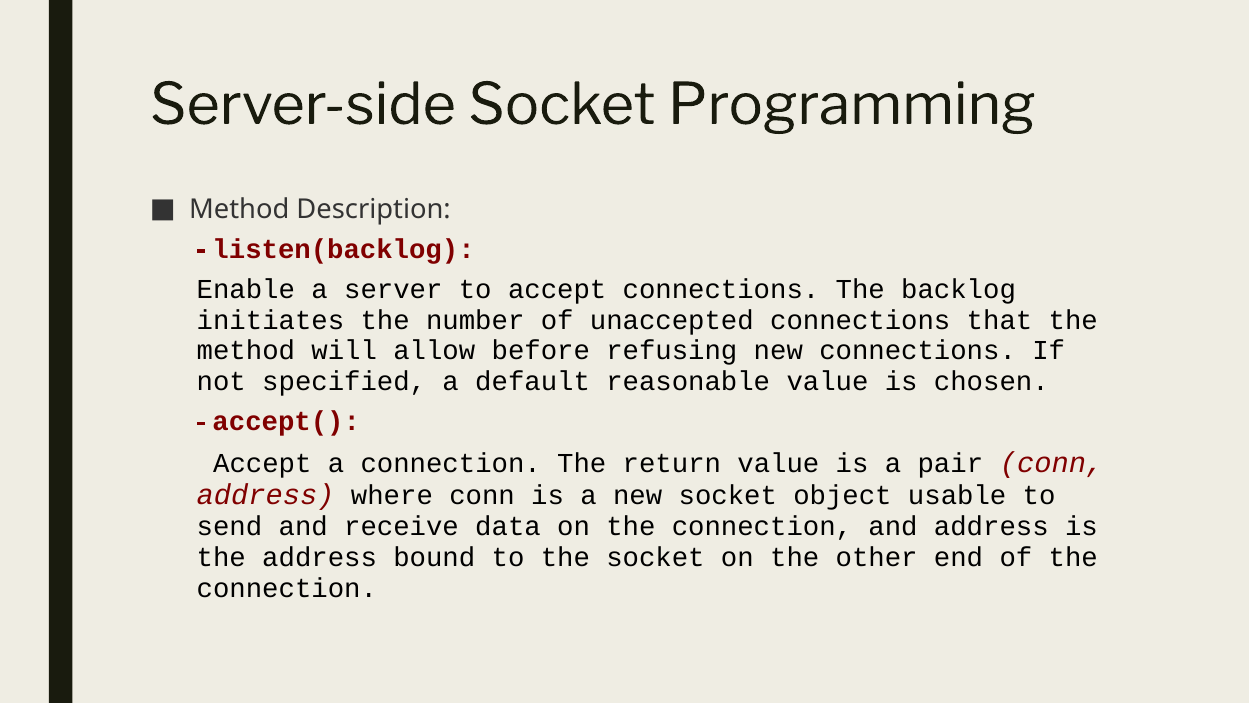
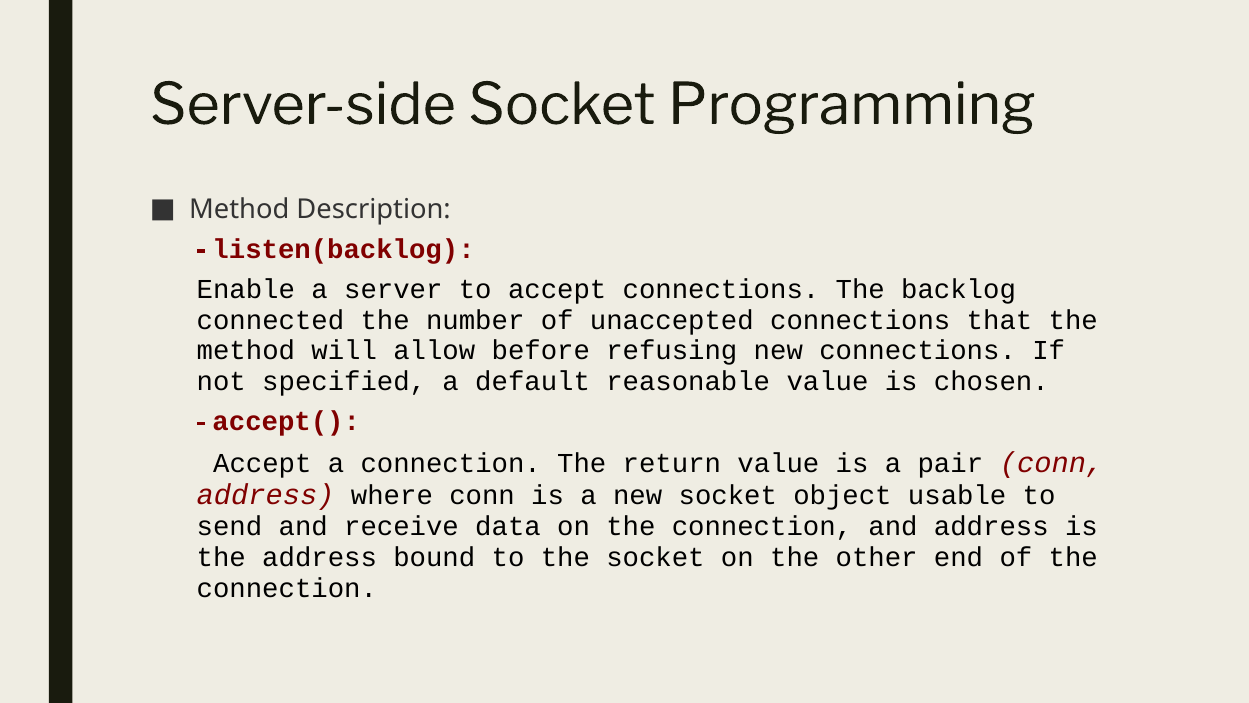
initiates: initiates -> connected (270, 320)
